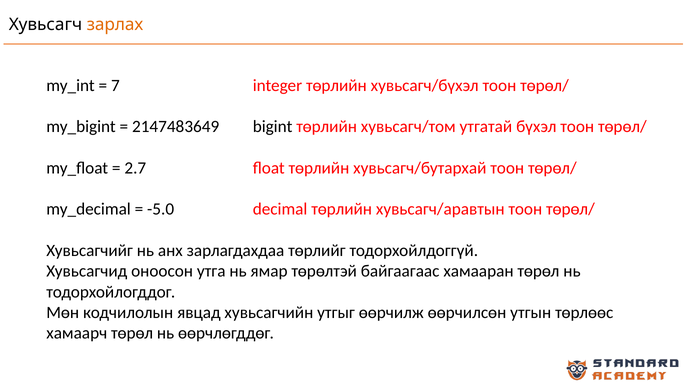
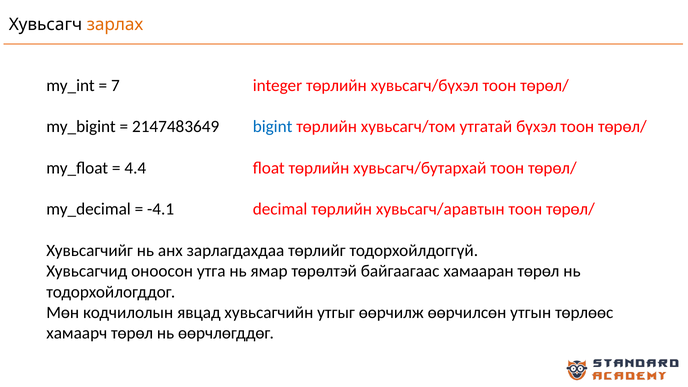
bigint colour: black -> blue (273, 127)
2.7: 2.7 -> 4.4 (135, 168)
-5.0: -5.0 -> -4.1 (161, 209)
